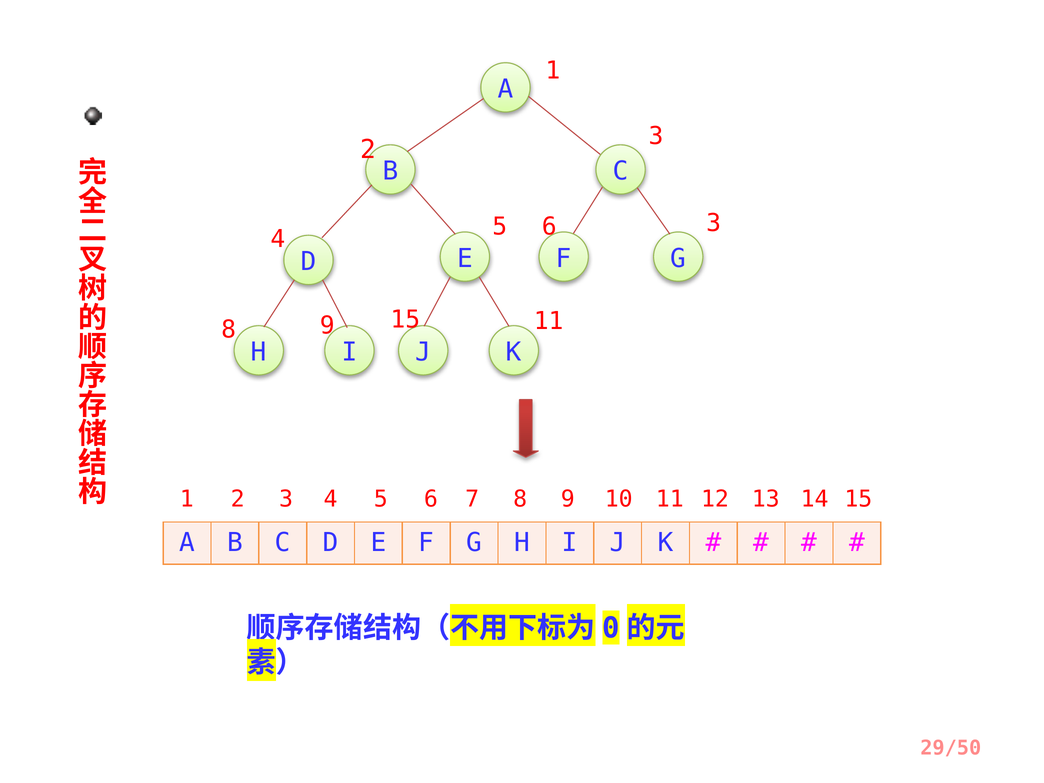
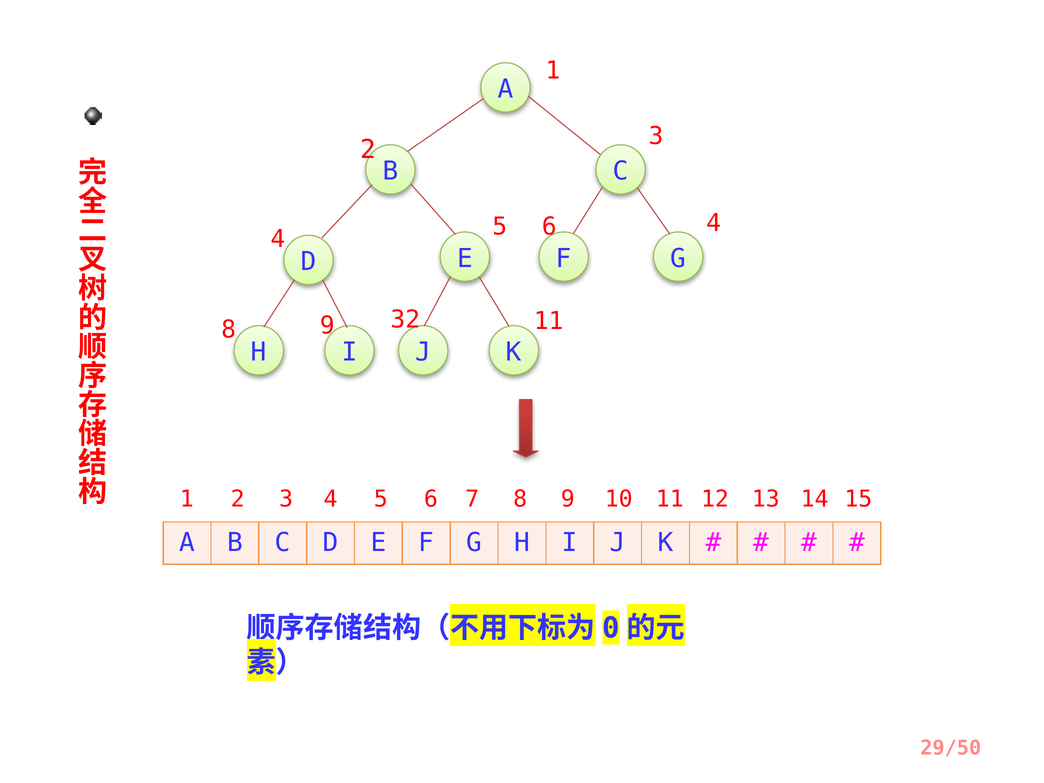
6 3: 3 -> 4 (714, 223)
9 15: 15 -> 32 (405, 319)
